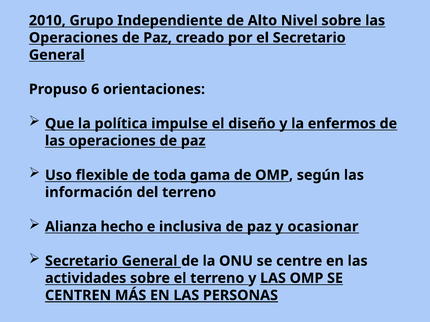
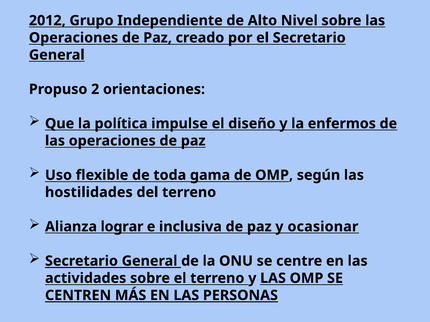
2010: 2010 -> 2012 (47, 21)
6: 6 -> 2 (95, 89)
información: información -> hostilidades (89, 193)
hecho: hecho -> lograr (122, 227)
